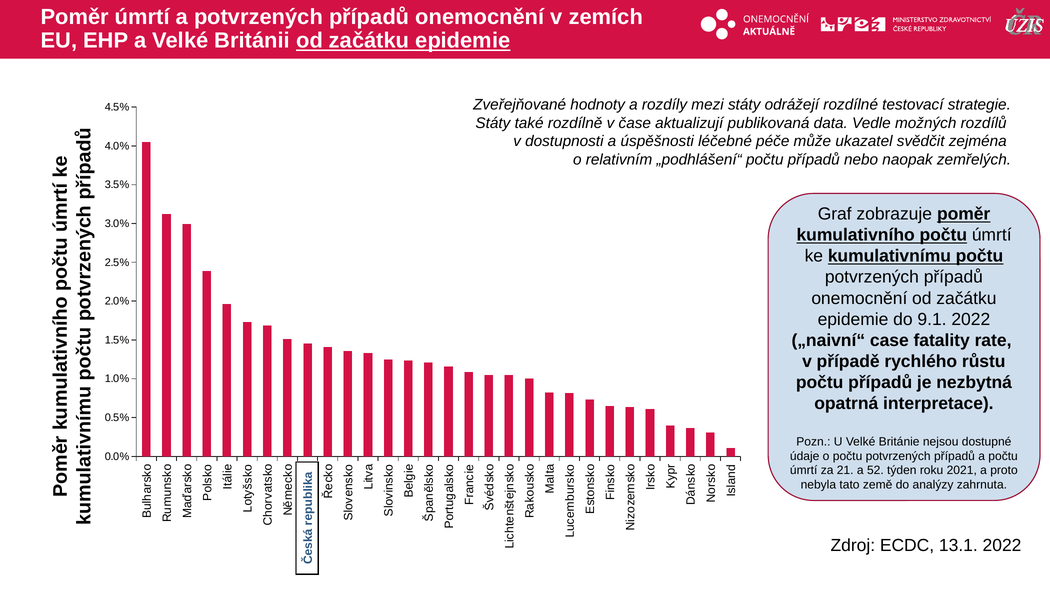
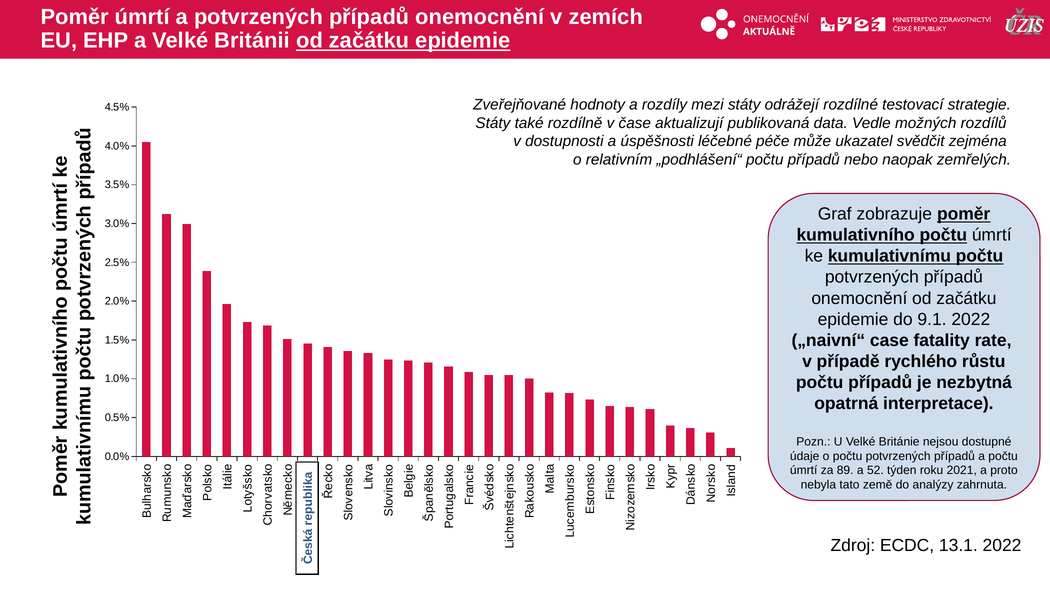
21: 21 -> 89 (845, 470)
